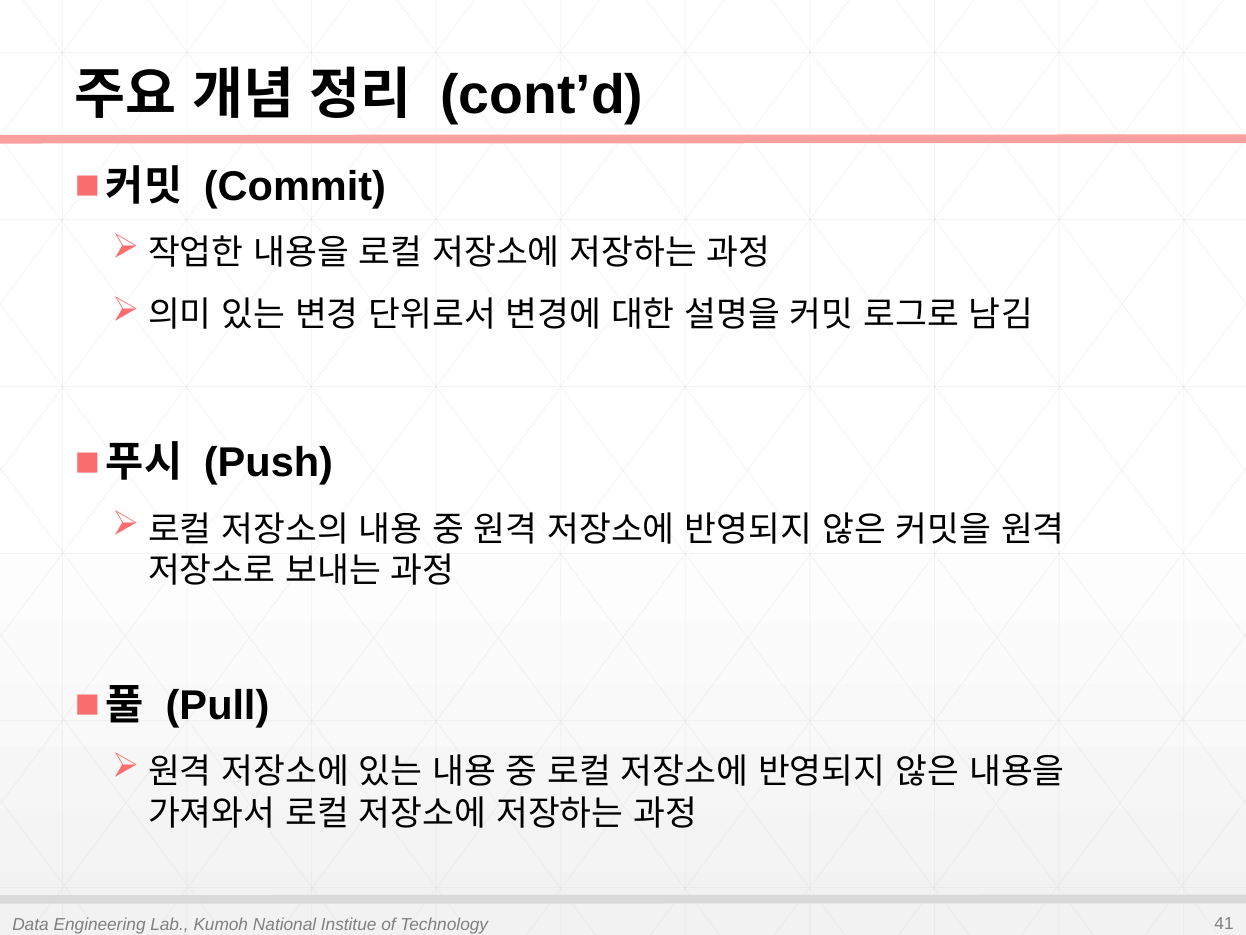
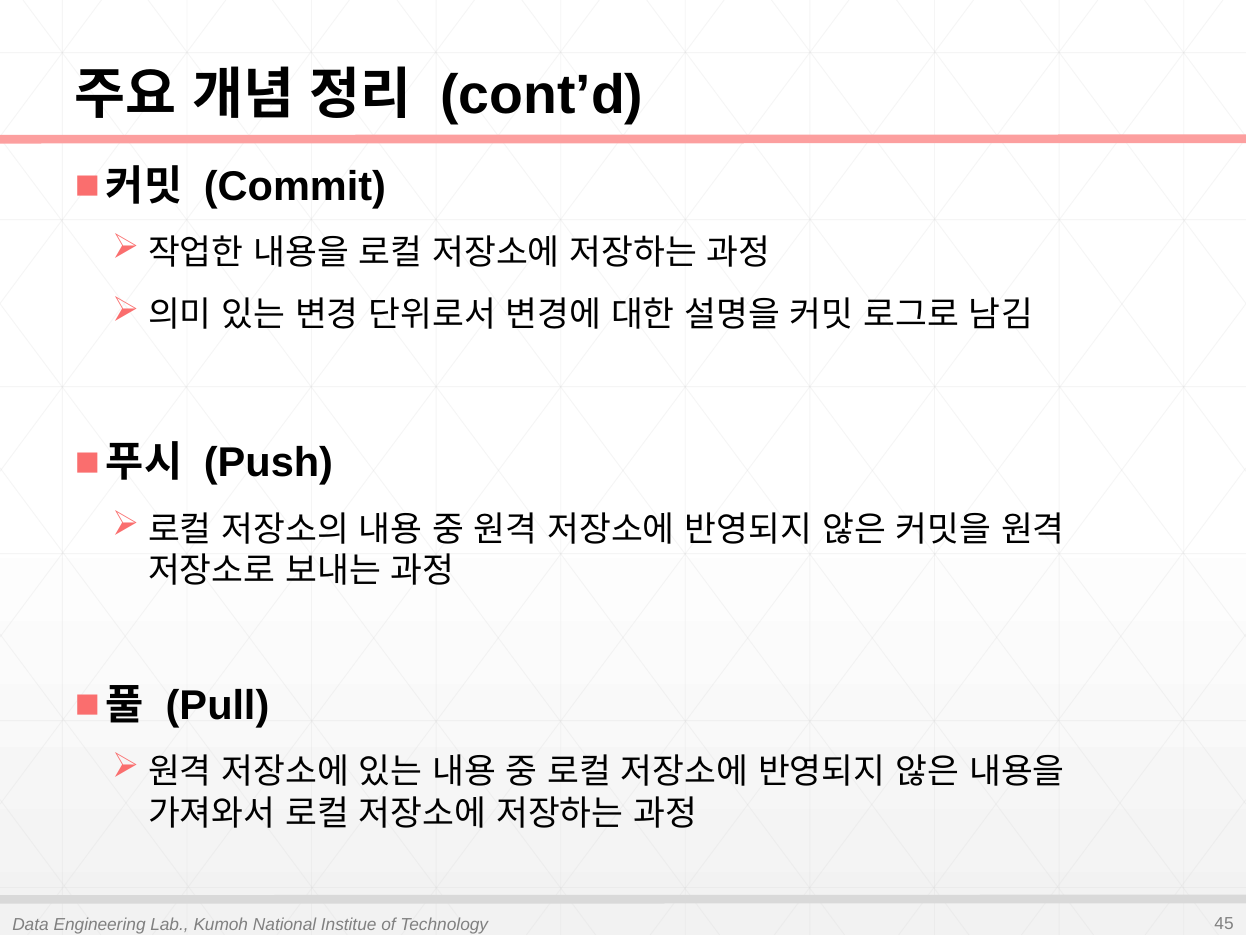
41: 41 -> 45 (1224, 923)
